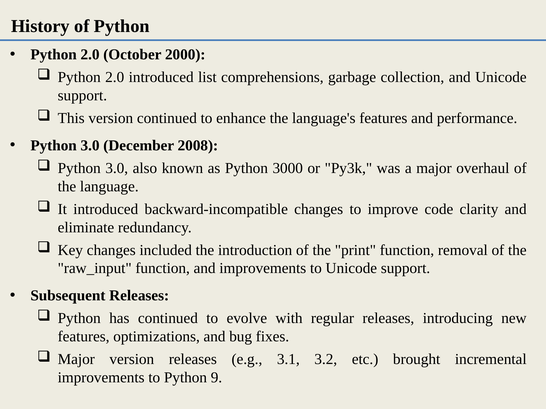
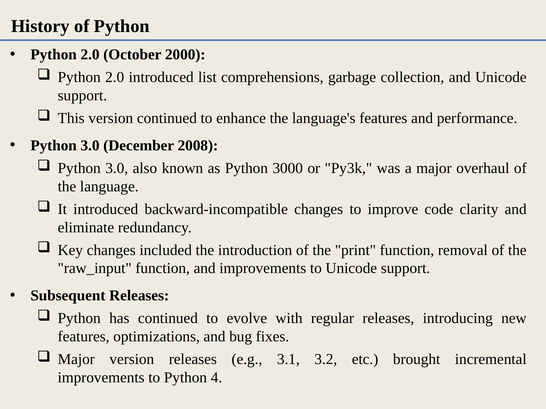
9: 9 -> 4 (216, 378)
